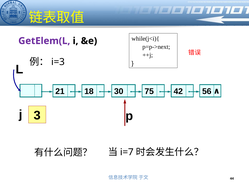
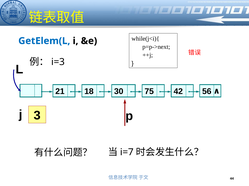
GetElem(L colour: purple -> blue (44, 41)
